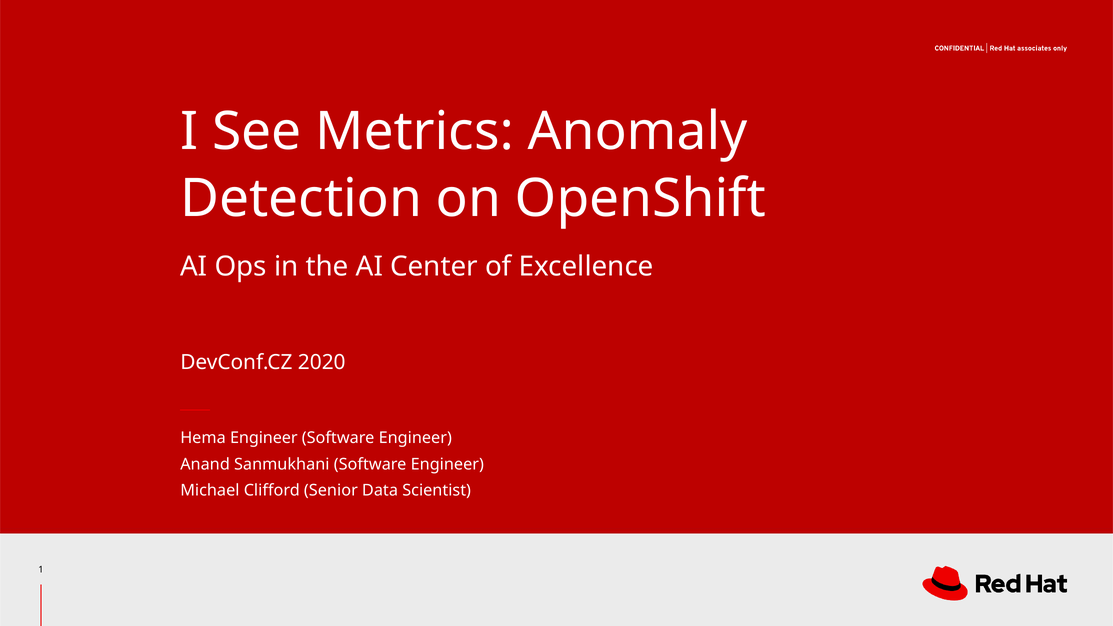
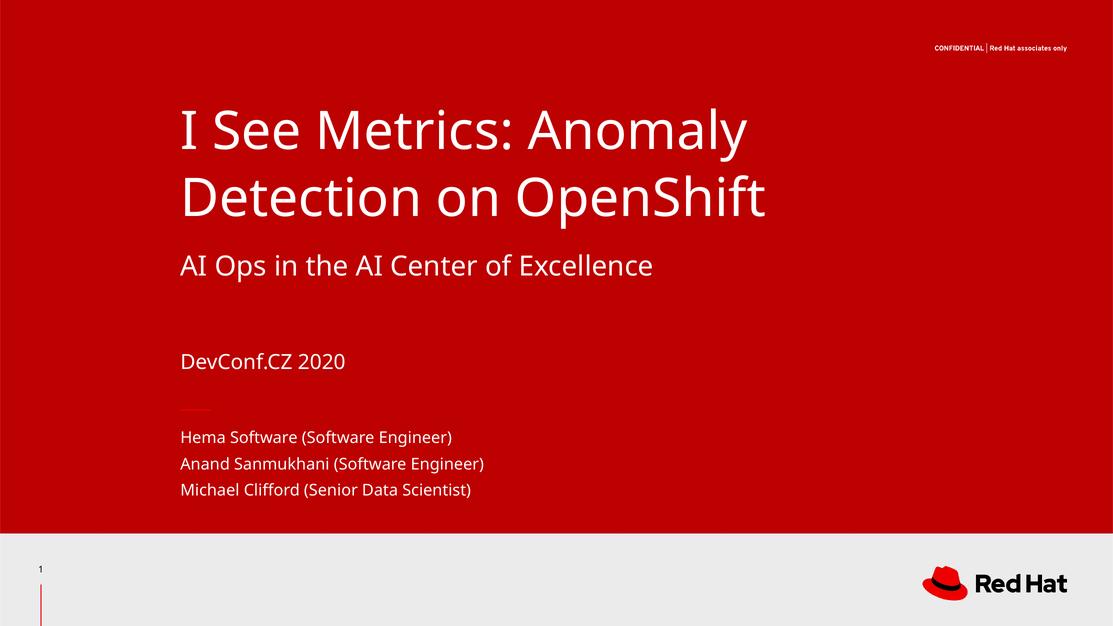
Hema Engineer: Engineer -> Software (264, 438)
